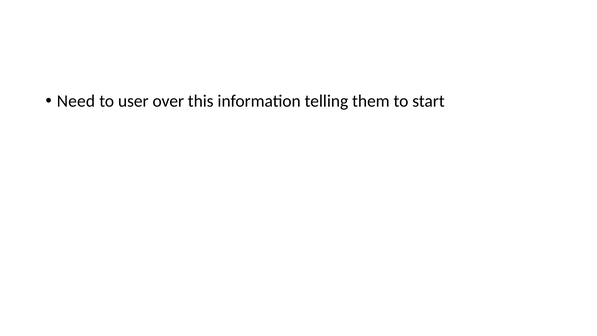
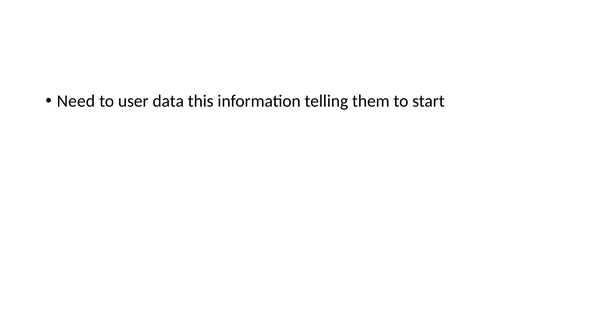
over: over -> data (168, 101)
